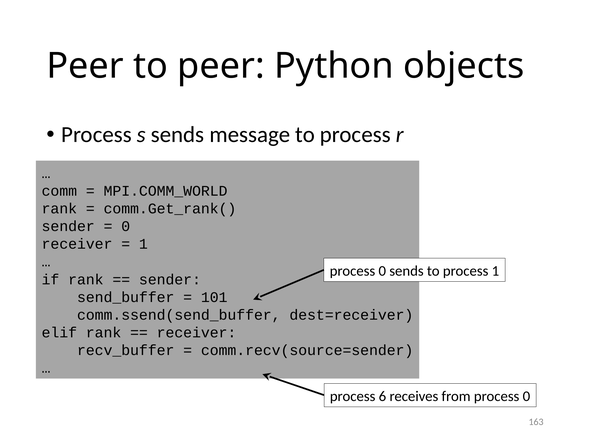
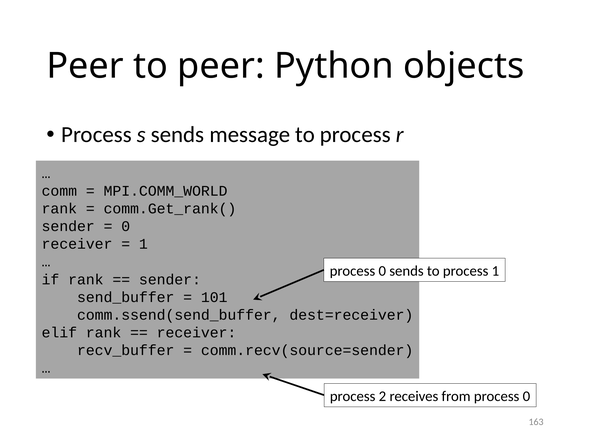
6: 6 -> 2 (382, 397)
